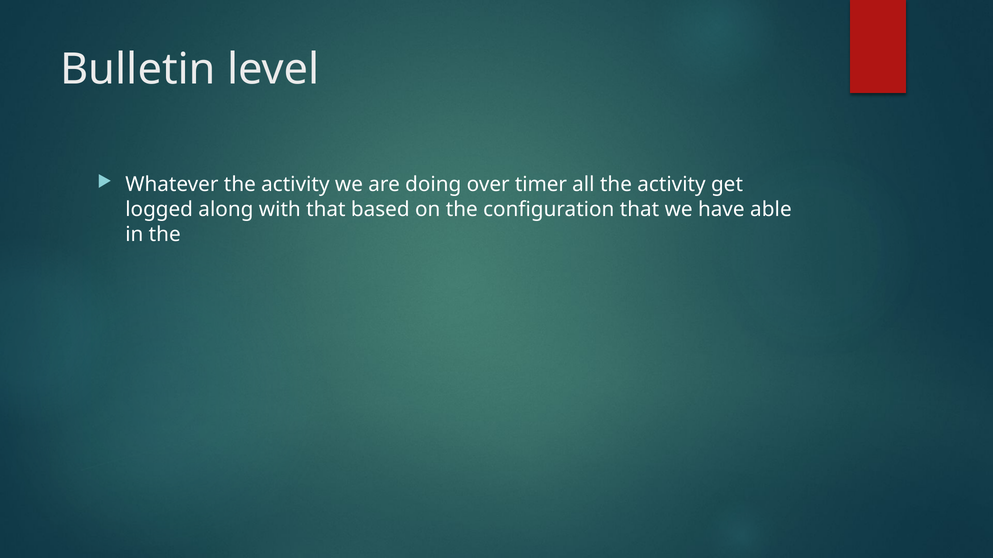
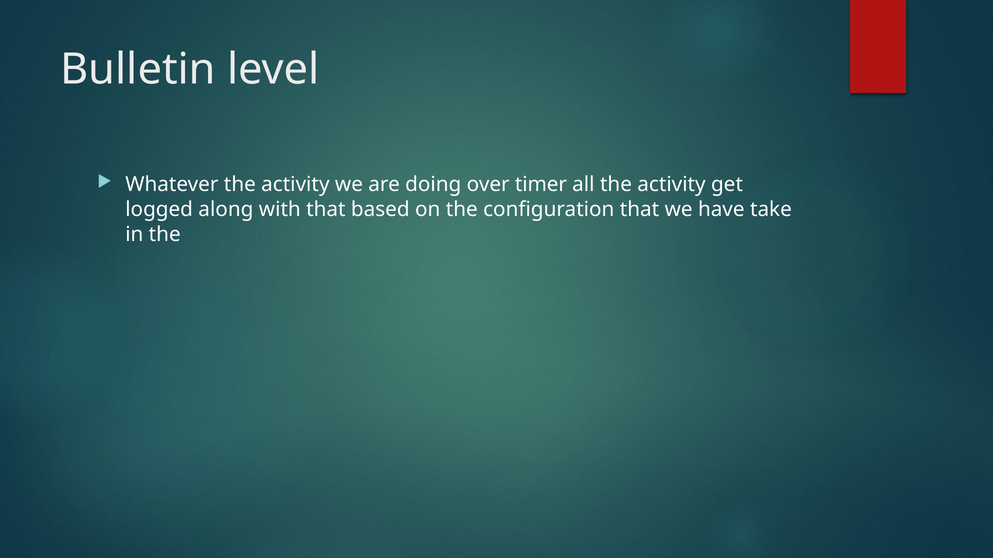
able: able -> take (771, 210)
